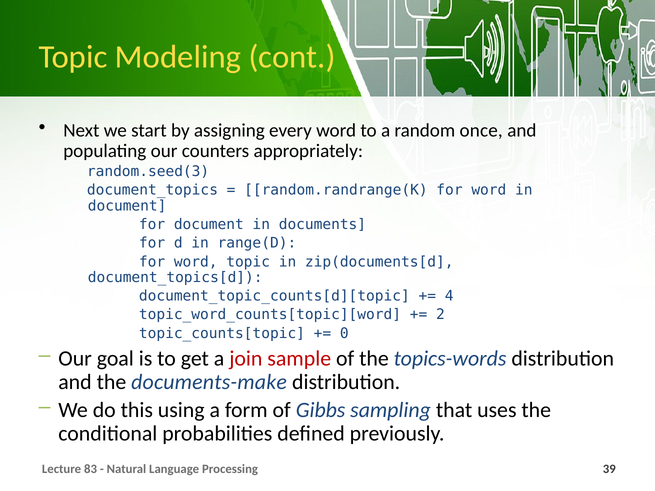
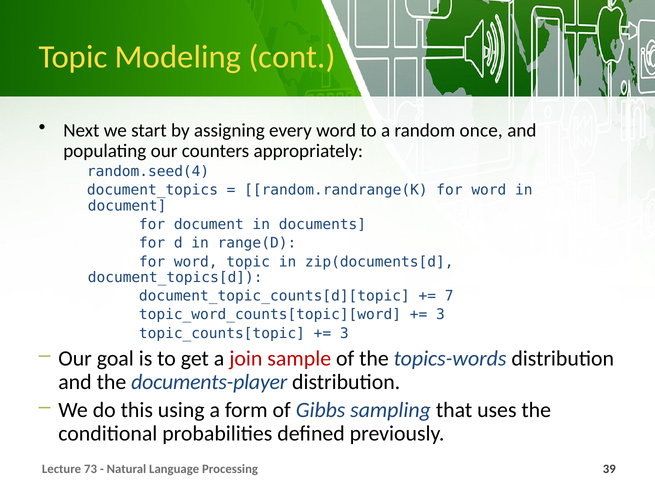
random.seed(3: random.seed(3 -> random.seed(4 (148, 172)
4: 4 -> 7 (449, 296)
2: 2 -> 3 (440, 315)
0: 0 -> 3 (344, 334)
documents-make: documents-make -> documents-player (209, 382)
83: 83 -> 73 (91, 469)
